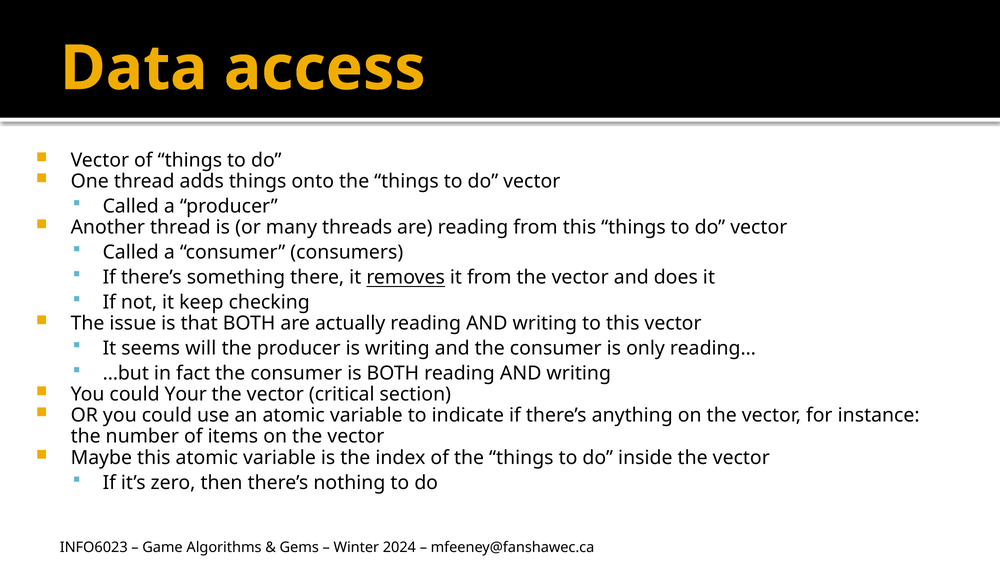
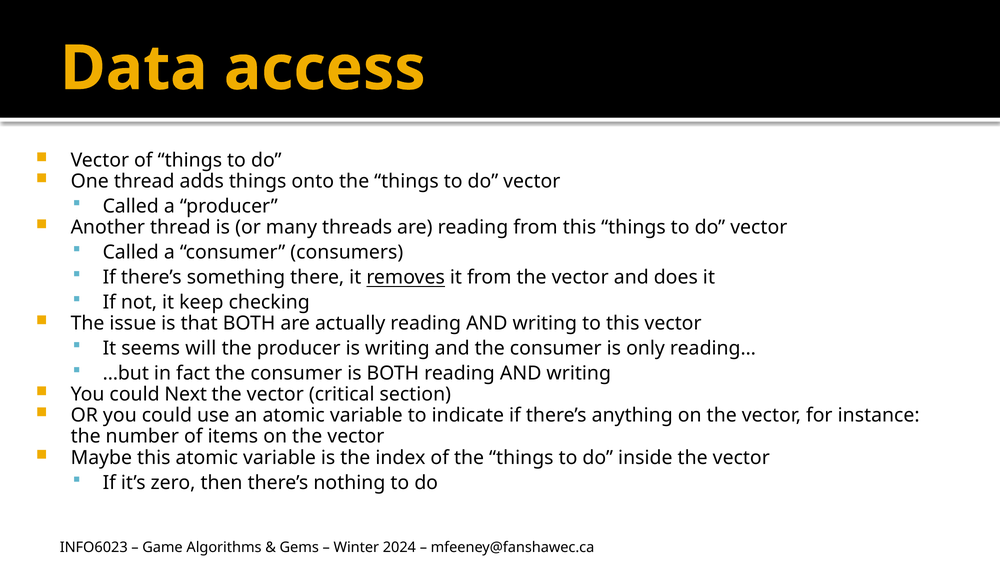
Your: Your -> Next (186, 394)
